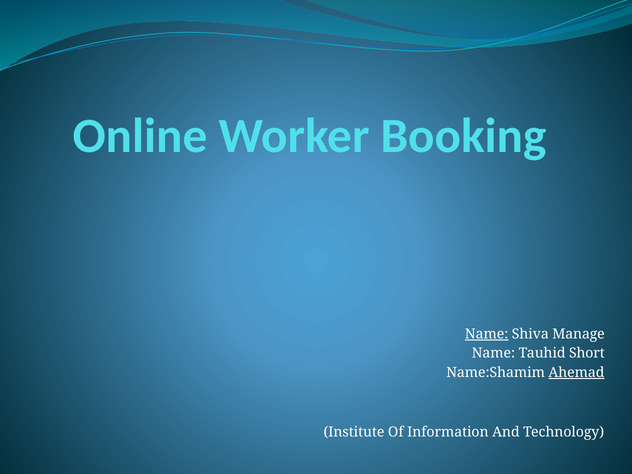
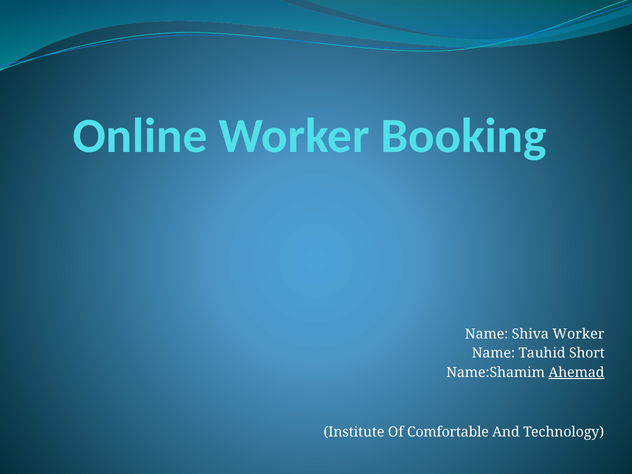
Name underline: present -> none (487, 334)
Shiva Manage: Manage -> Worker (578, 334)
Information: Information -> Comfortable (448, 432)
